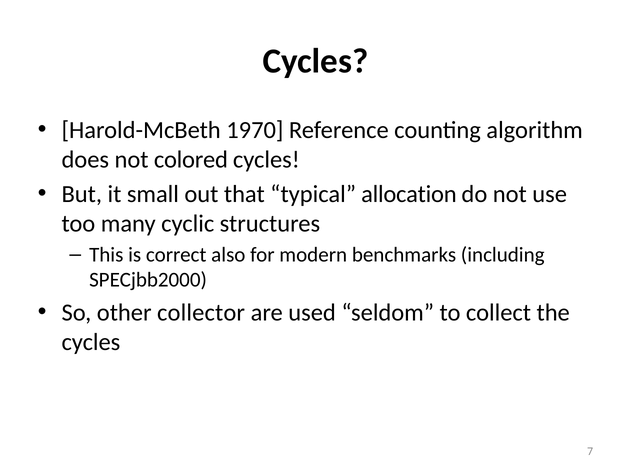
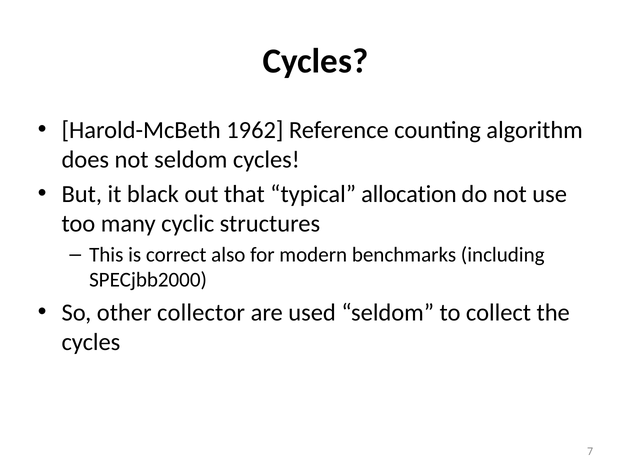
1970: 1970 -> 1962 (255, 130)
not colored: colored -> seldom (191, 159)
small: small -> black (153, 194)
